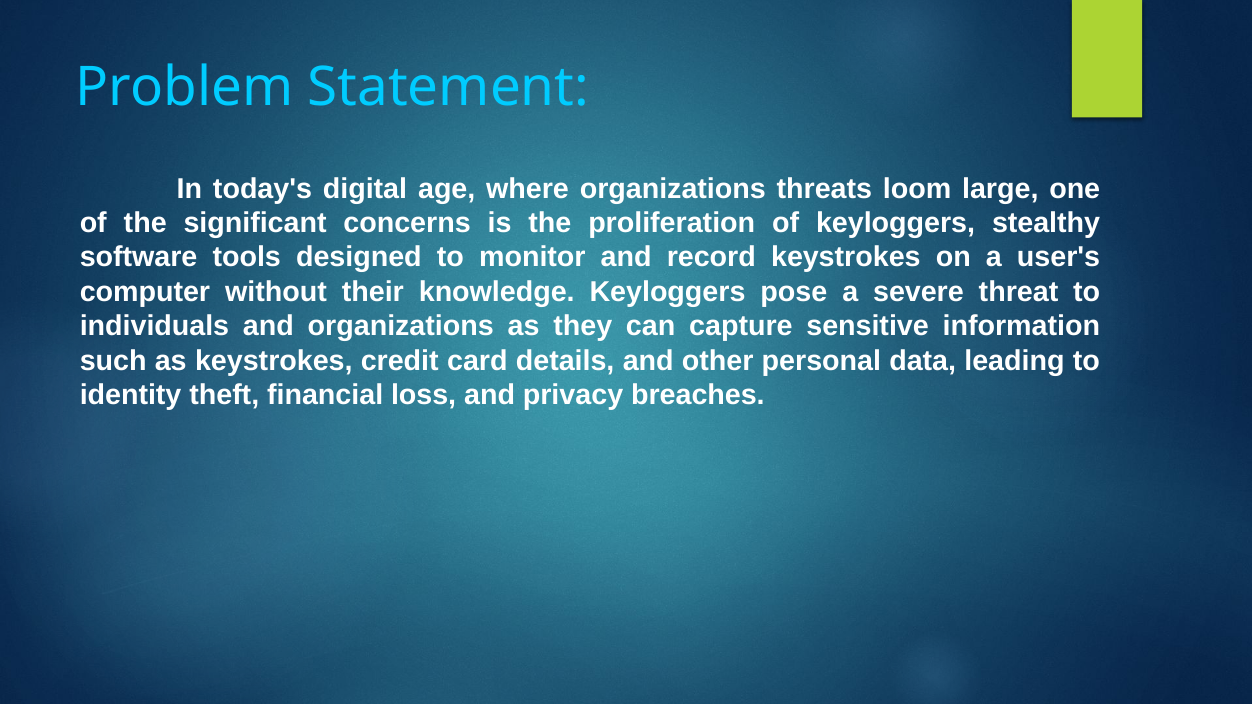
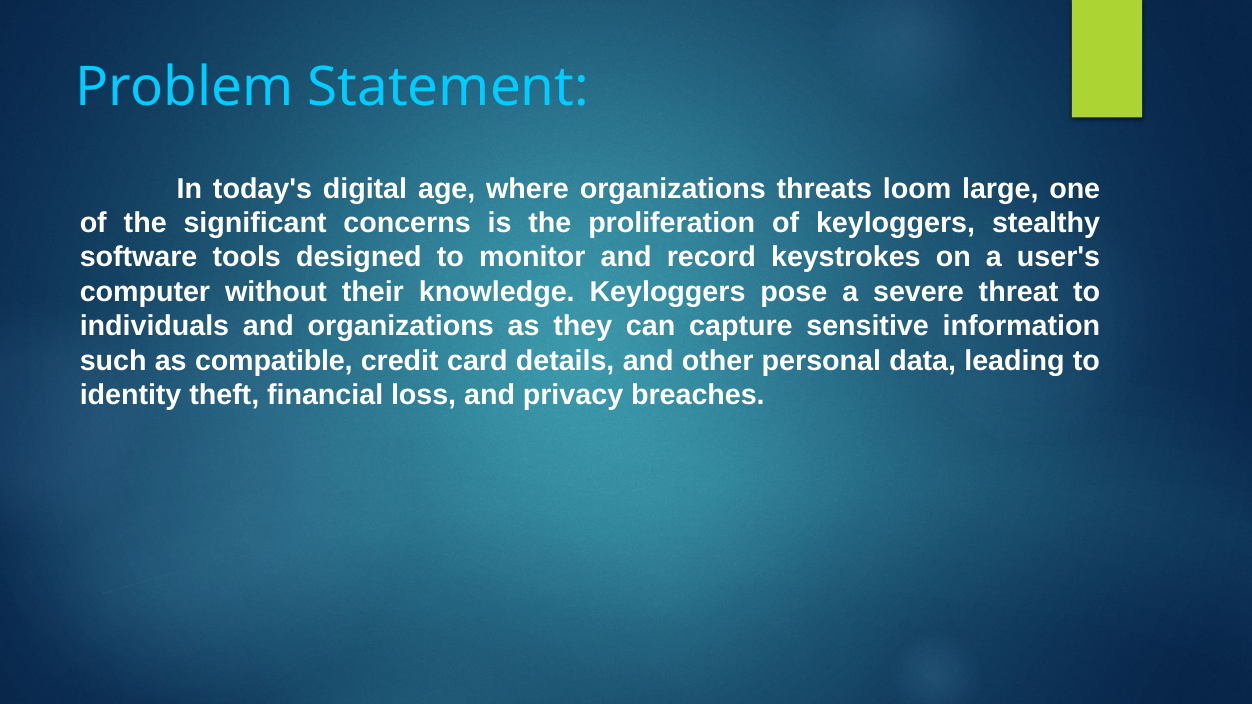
as keystrokes: keystrokes -> compatible (274, 361)
